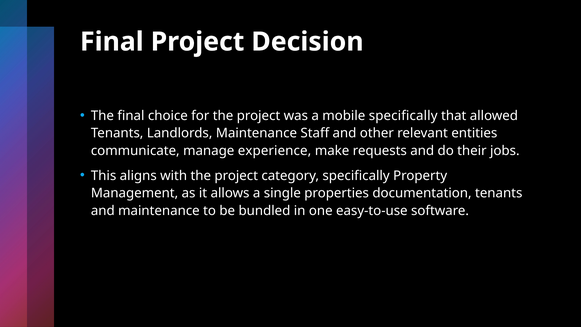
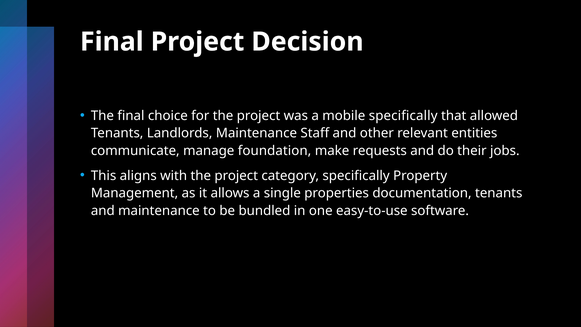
experience: experience -> foundation (275, 151)
